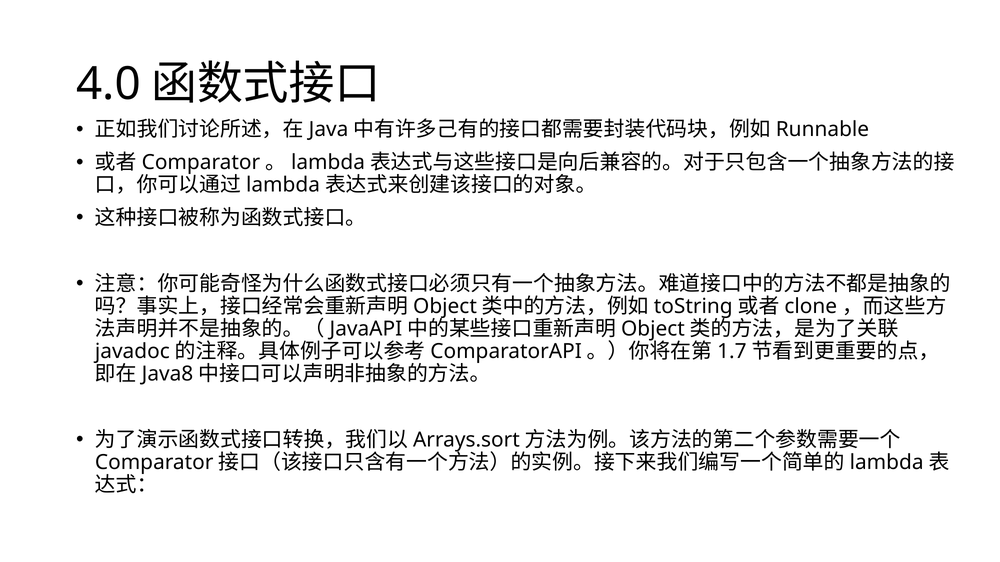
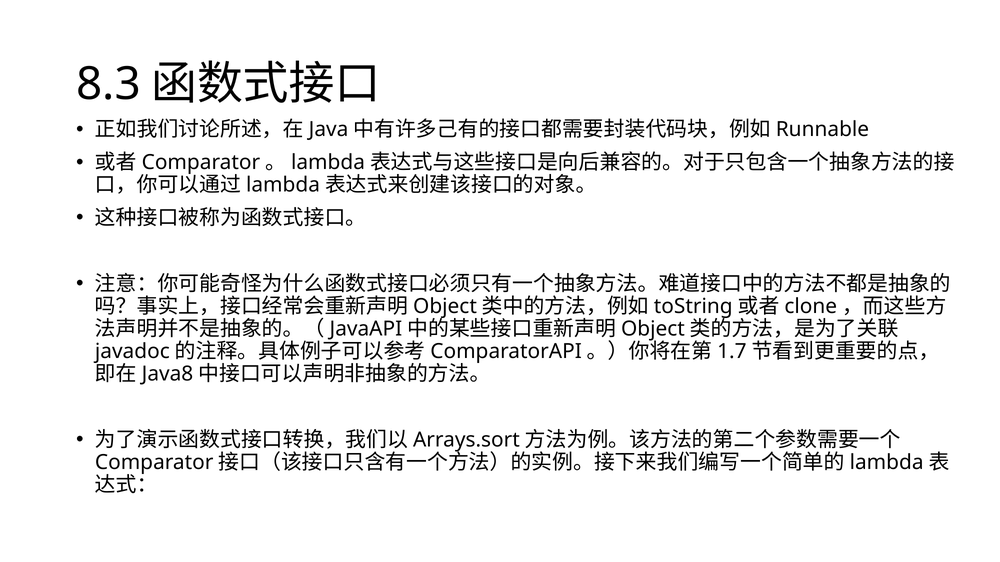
4.0: 4.0 -> 8.3 (109, 84)
